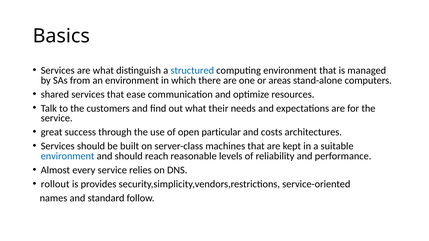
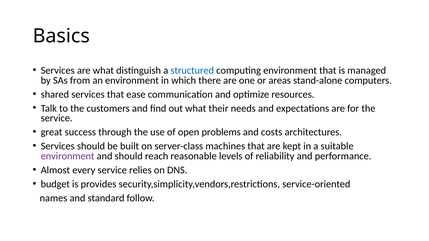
particular: particular -> problems (221, 132)
environment colour: blue -> purple (68, 156)
rollout: rollout -> budget (55, 184)
